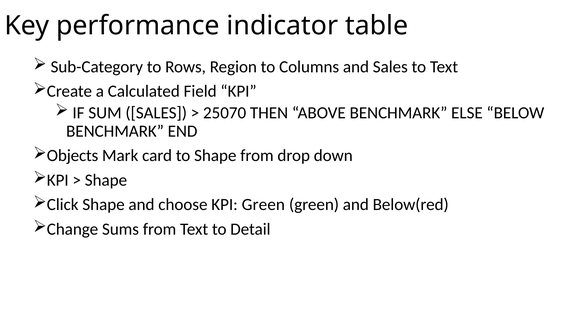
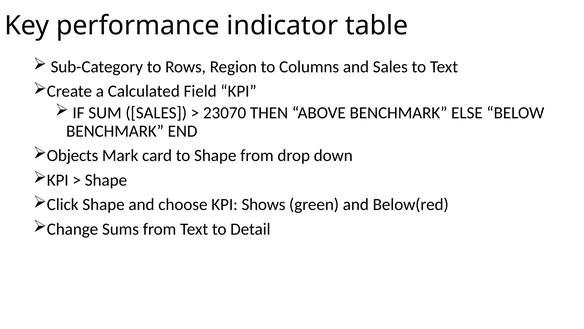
25070: 25070 -> 23070 (225, 113)
KPI Green: Green -> Shows (263, 204)
